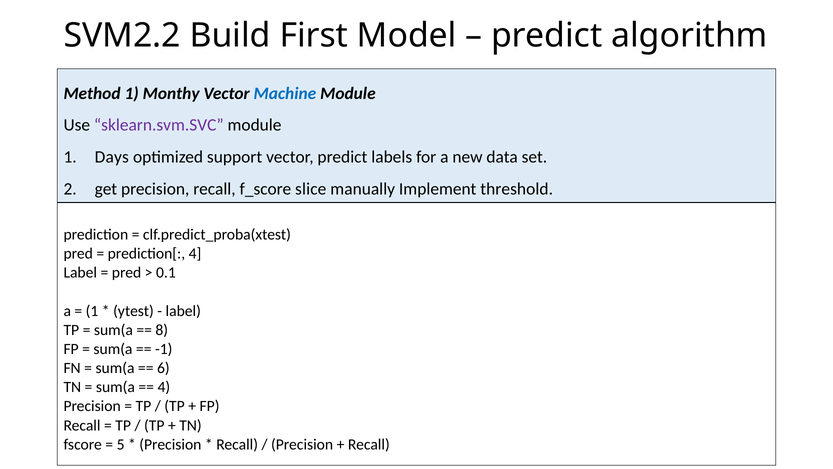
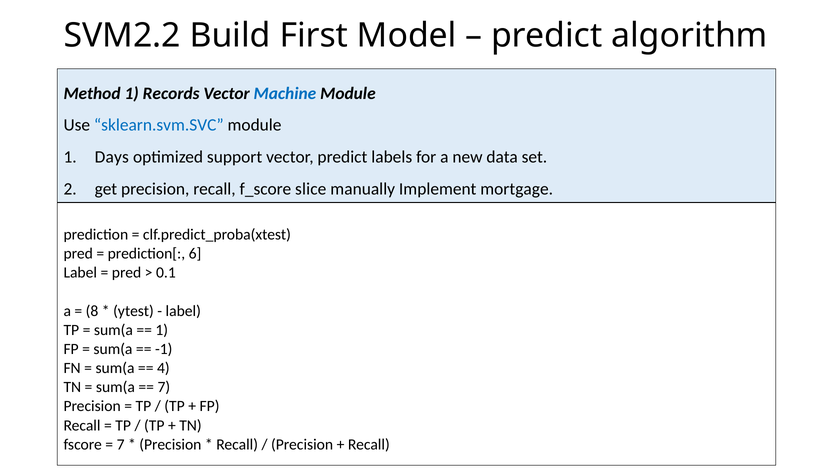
Monthy: Monthy -> Records (171, 93)
sklearn.svm.SVC colour: purple -> blue (159, 125)
threshold: threshold -> mortgage (517, 189)
prediction[ 4: 4 -> 6 (195, 253)
1: 1 -> 8 (92, 311)
8: 8 -> 1 (162, 330)
6: 6 -> 4 (163, 368)
4: 4 -> 7 (164, 387)
5: 5 -> 7 (121, 444)
